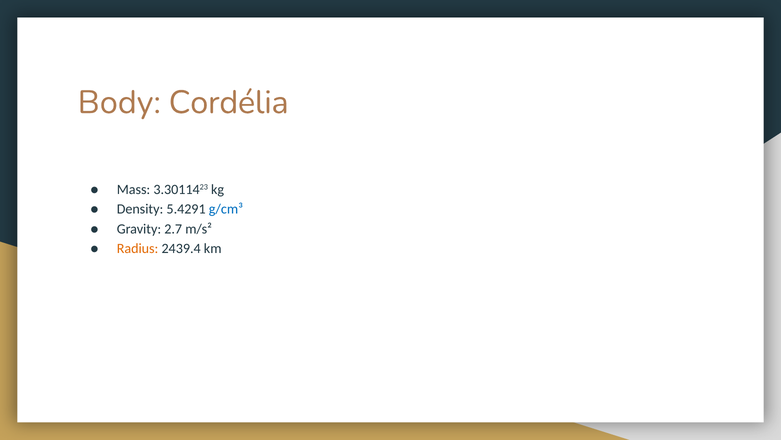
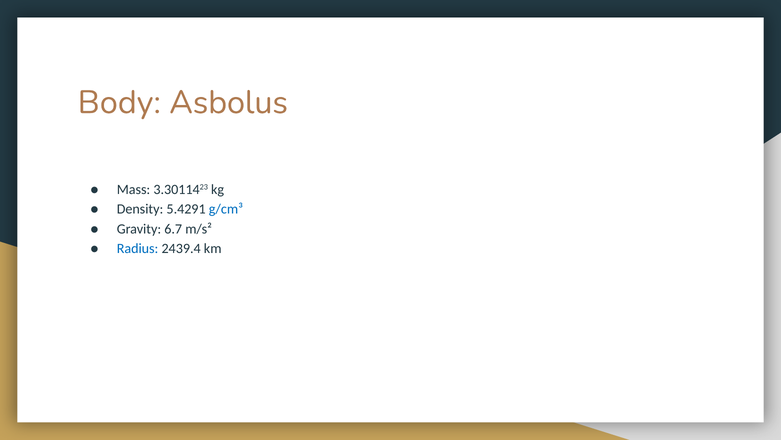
Cordélia: Cordélia -> Asbolus (229, 102)
2.7: 2.7 -> 6.7 (173, 229)
Radius colour: orange -> blue (138, 248)
